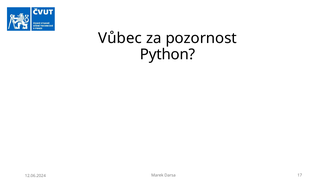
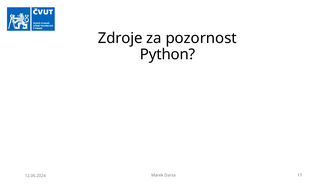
Vůbec: Vůbec -> Zdroje (120, 38)
